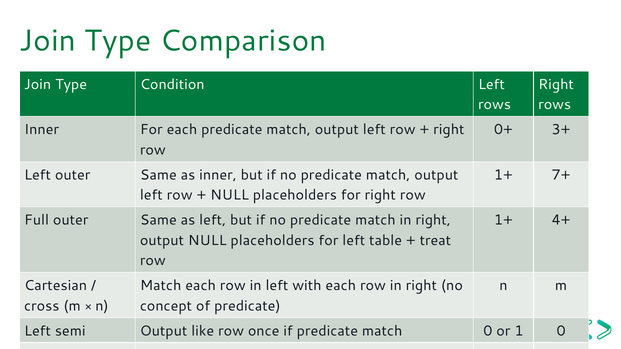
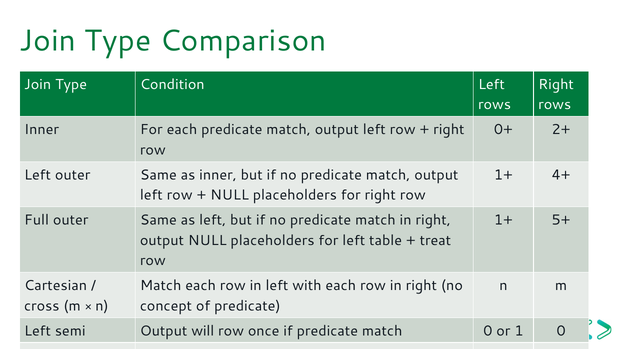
3+: 3+ -> 2+ (561, 130)
7+: 7+ -> 4+ (561, 175)
4+: 4+ -> 5+ (561, 220)
like: like -> will (203, 331)
